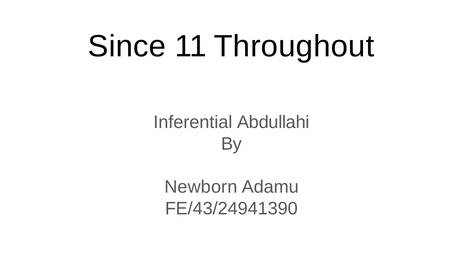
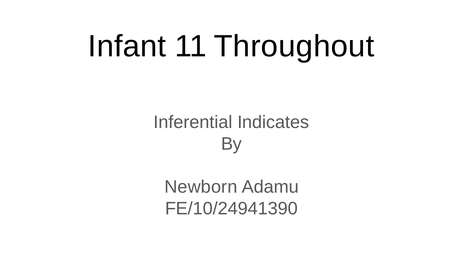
Since: Since -> Infant (127, 46)
Abdullahi: Abdullahi -> Indicates (273, 122)
FE/43/24941390: FE/43/24941390 -> FE/10/24941390 (231, 209)
